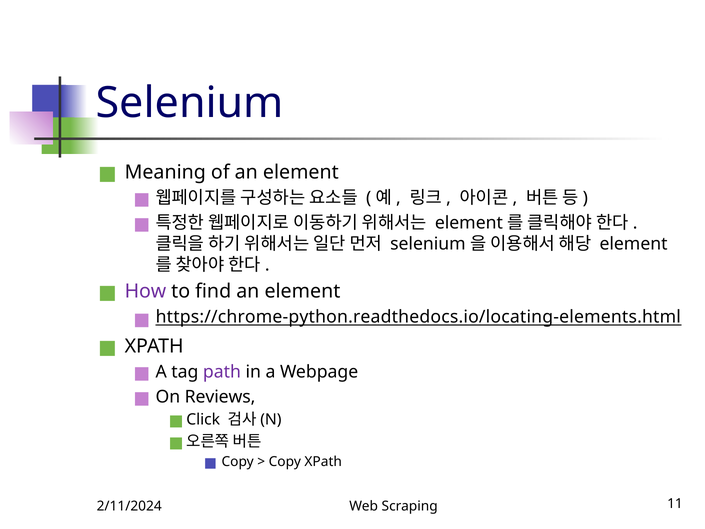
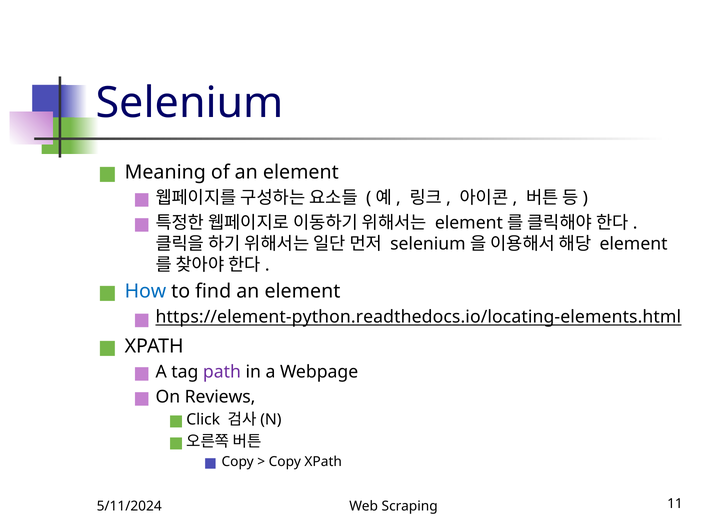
How colour: purple -> blue (145, 291)
https://chrome-python.readthedocs.io/locating-elements.html: https://chrome-python.readthedocs.io/locating-elements.html -> https://element-python.readthedocs.io/locating-elements.html (418, 317)
2/11/2024: 2/11/2024 -> 5/11/2024 (129, 506)
